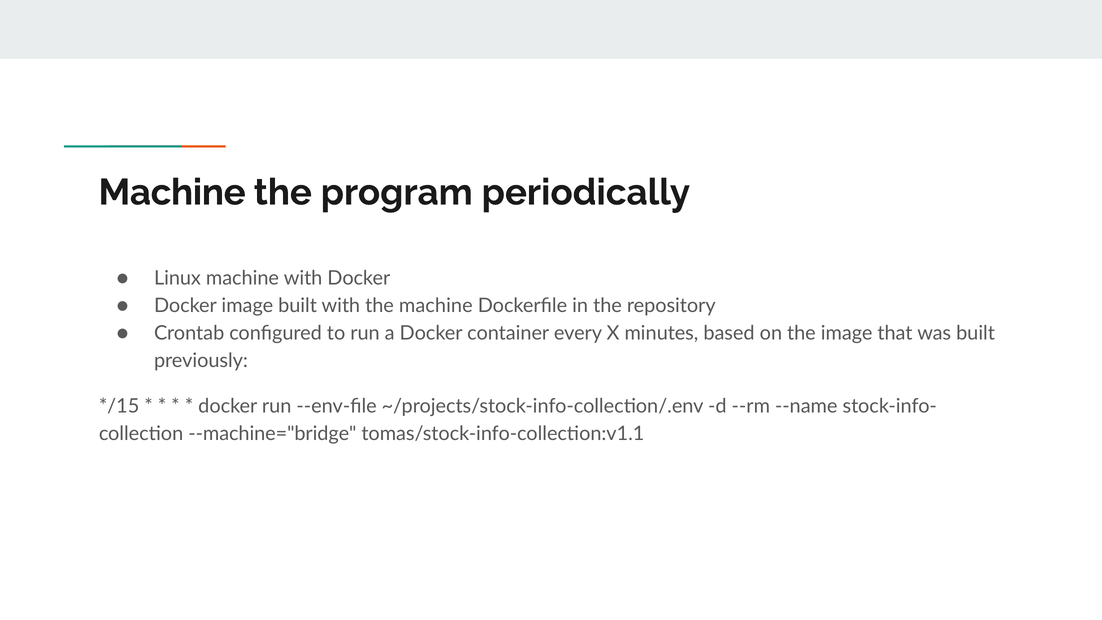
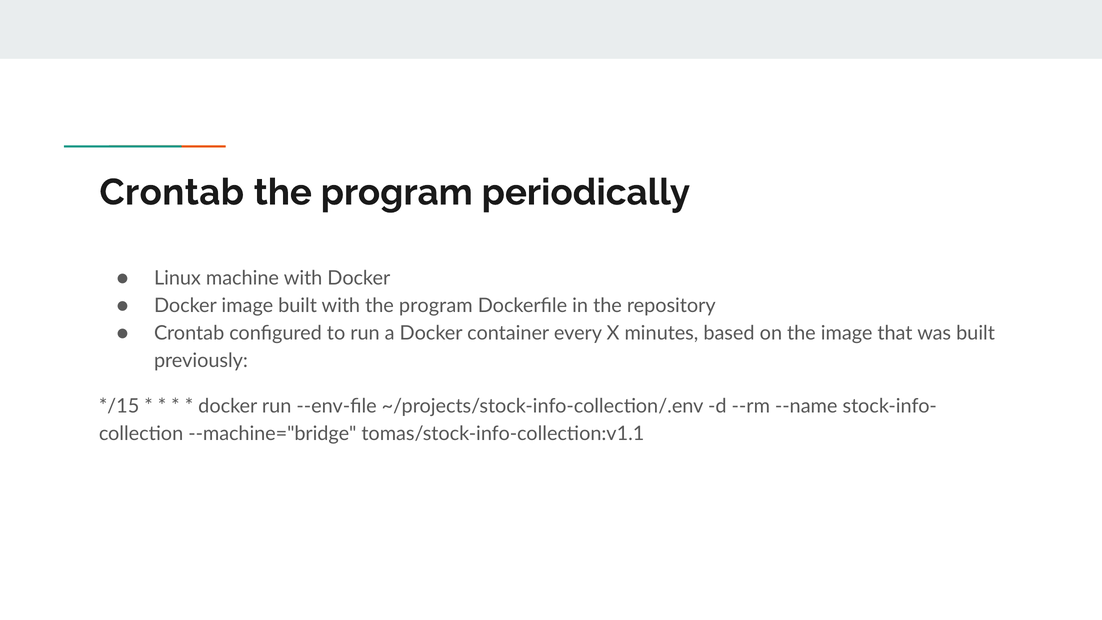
Machine: Machine -> Crontab (172, 192)
with the machine: machine -> program (436, 306)
